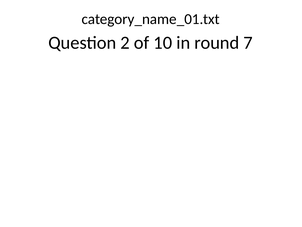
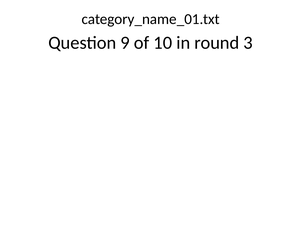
2: 2 -> 9 (125, 43)
7: 7 -> 3 (248, 43)
